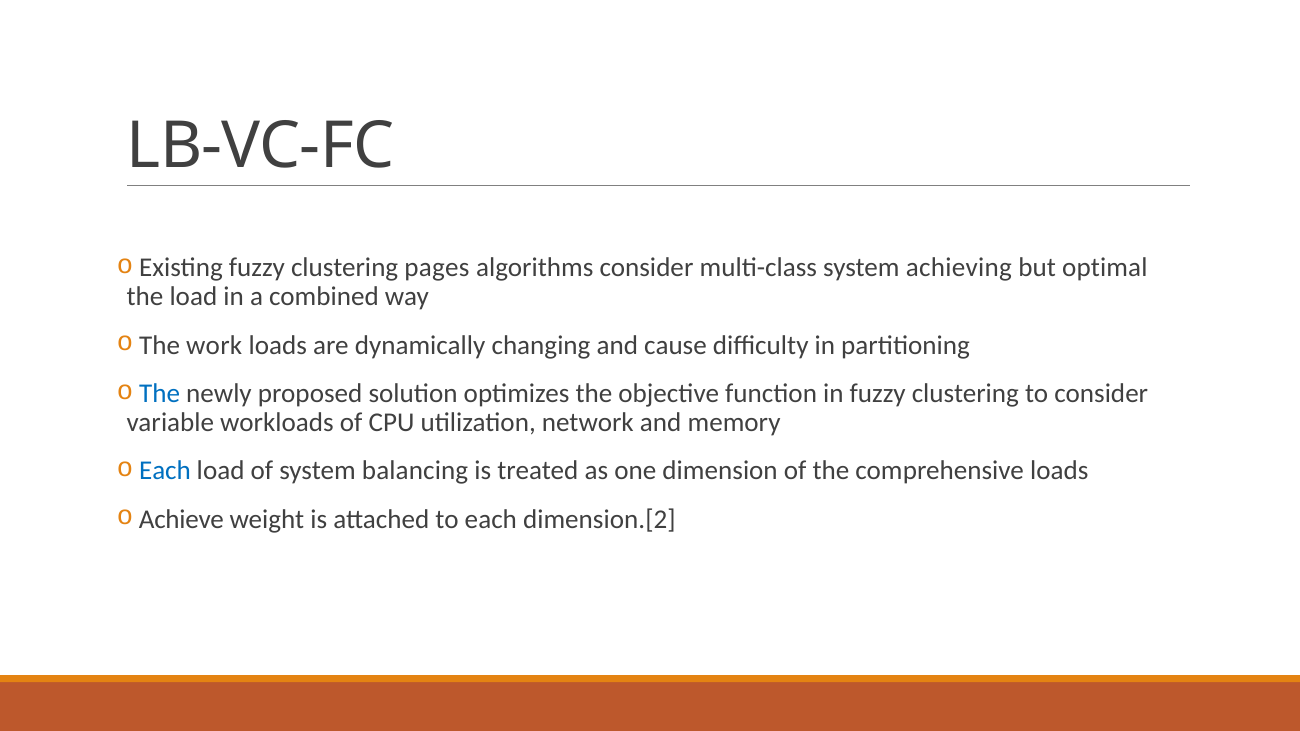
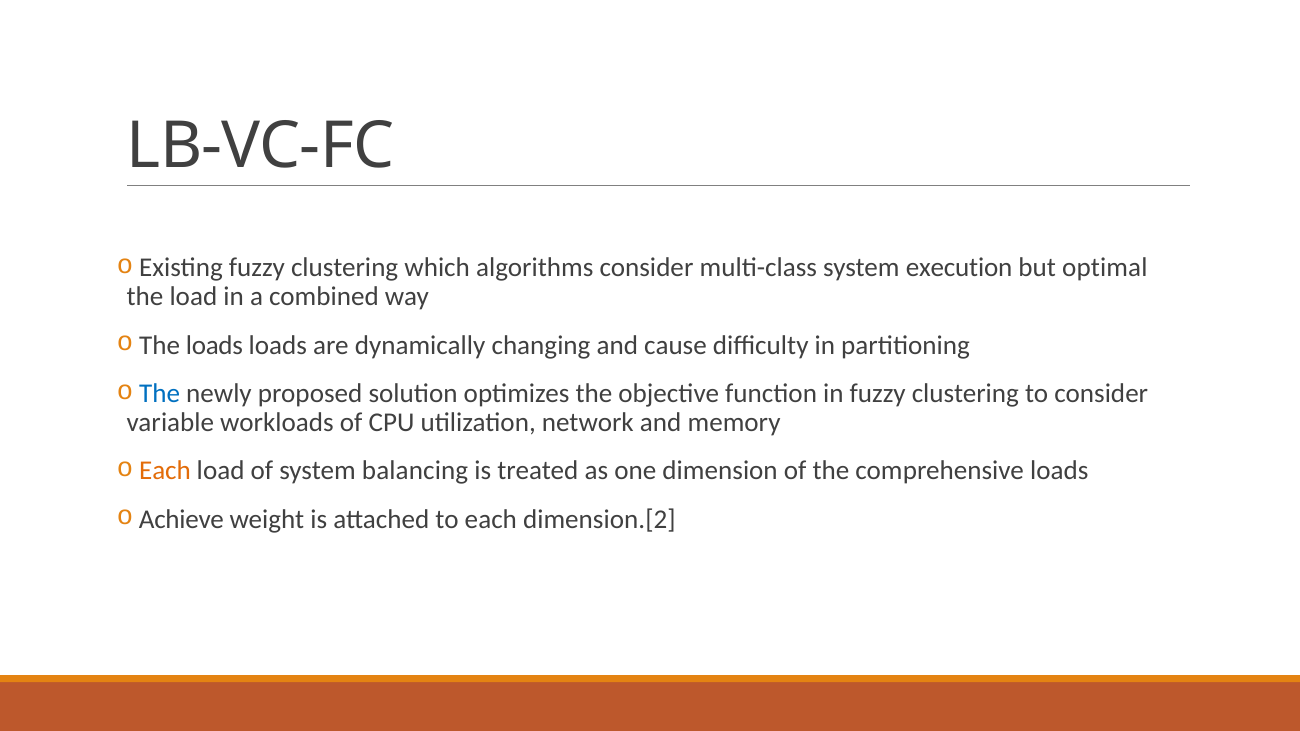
pages: pages -> which (437, 268)
achieving: achieving -> execution (959, 268)
The work: work -> loads (214, 345)
Each colour: blue -> orange (165, 471)
